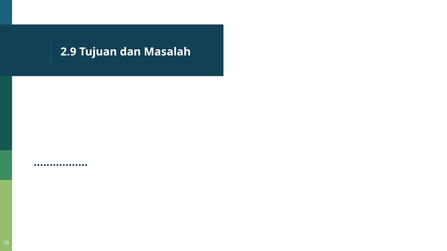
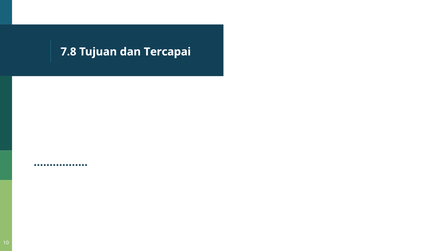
2.9: 2.9 -> 7.8 (68, 52)
Masalah: Masalah -> Tercapai (167, 52)
